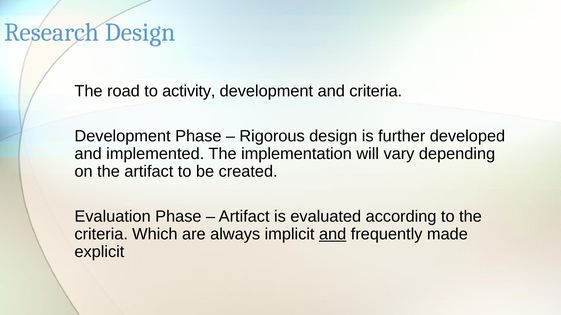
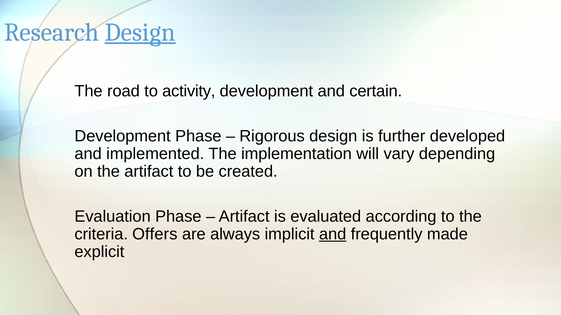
Design underline: none -> present (140, 32)
and criteria: criteria -> certain (376, 91)
Which: Which -> Offers (155, 234)
